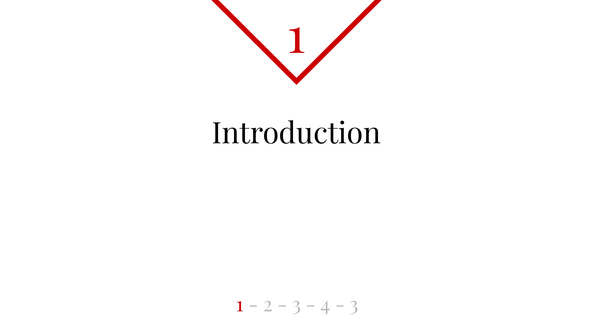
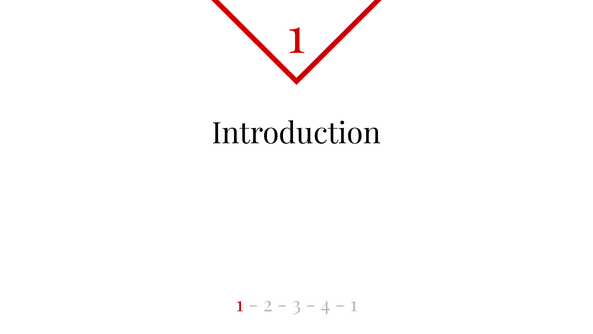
3: 3 -> 1 (354, 305)
